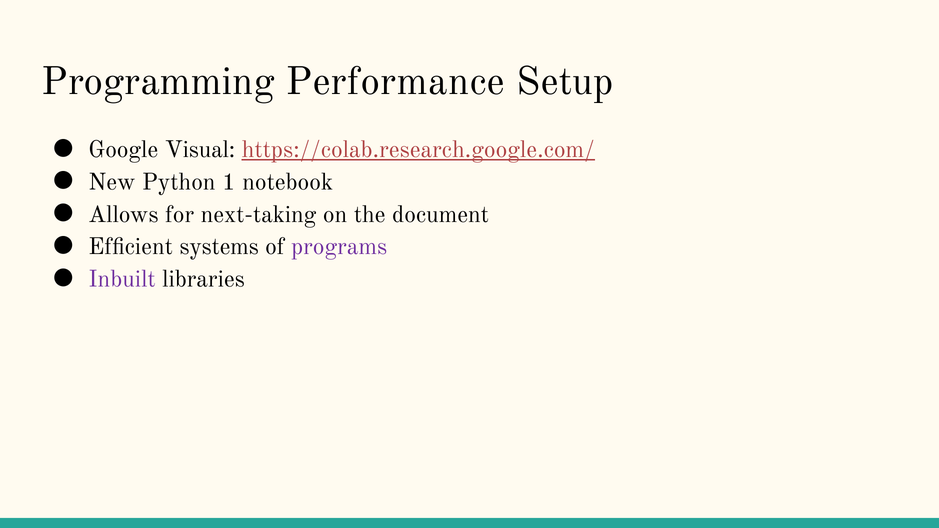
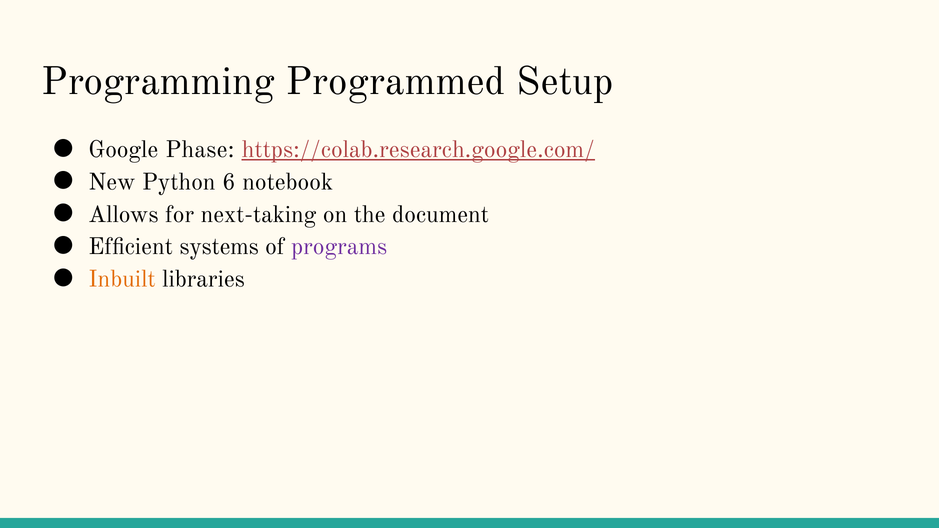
Performance: Performance -> Programmed (395, 81)
Visual: Visual -> Phase (200, 150)
1: 1 -> 6 (229, 182)
Inbuilt colour: purple -> orange (122, 279)
